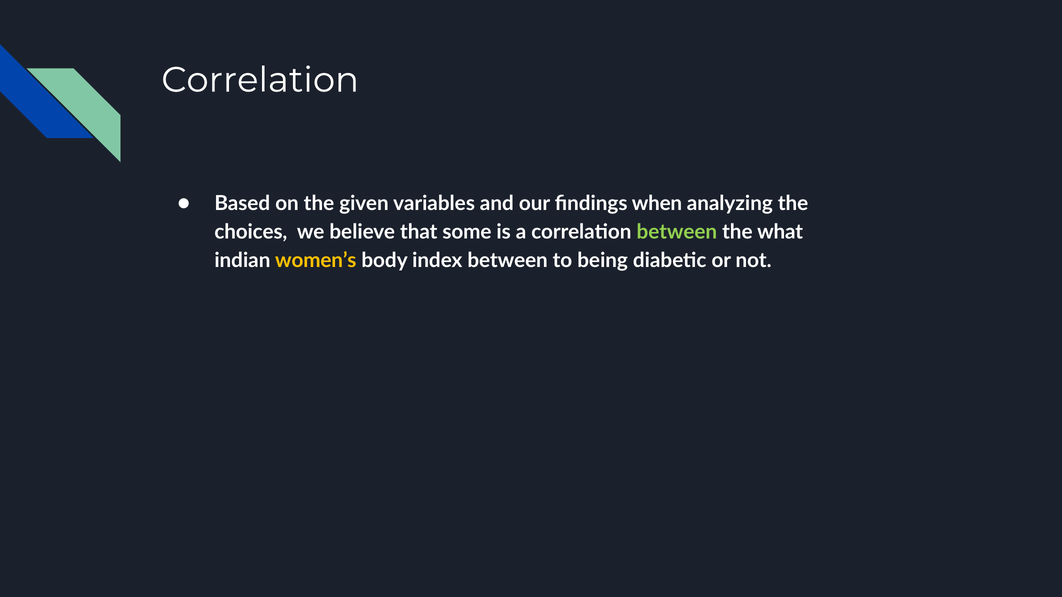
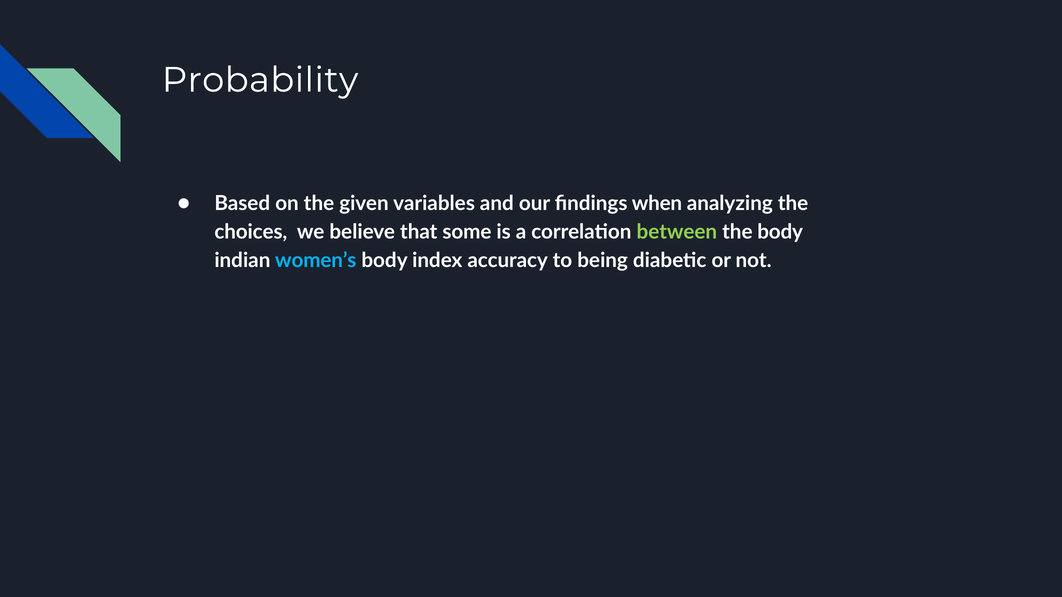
Correlation: Correlation -> Probability (260, 80)
the what: what -> body (780, 232)
women’s colour: yellow -> light blue (316, 261)
index between: between -> accuracy (508, 261)
